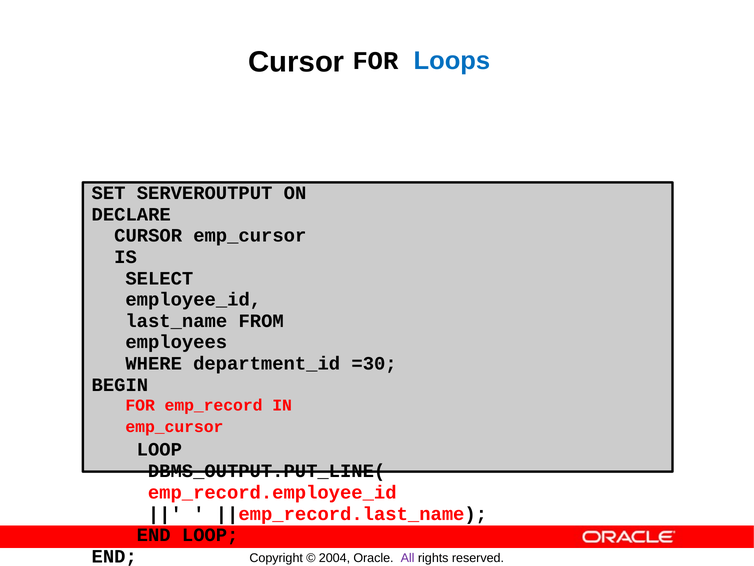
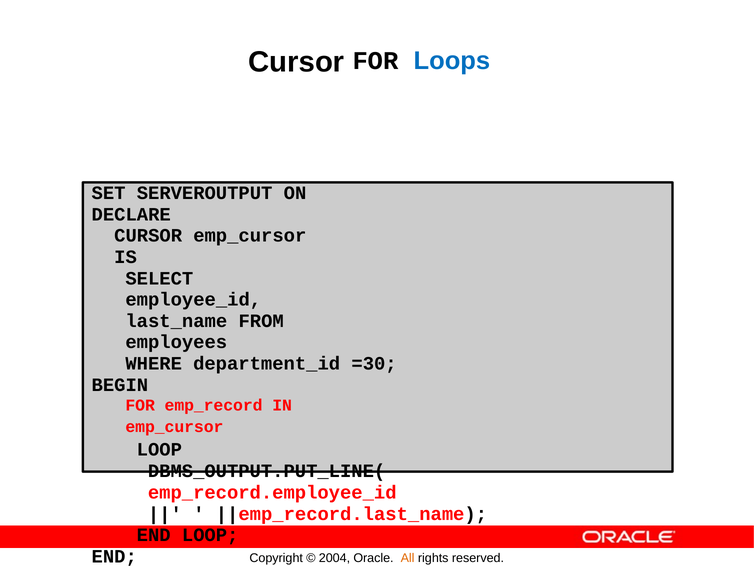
All colour: purple -> orange (408, 557)
